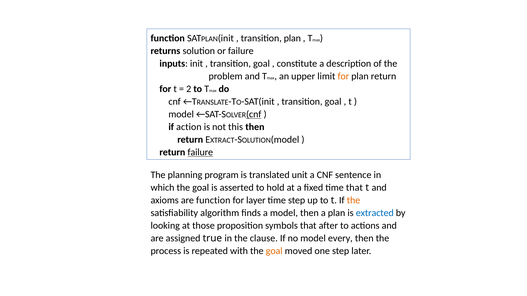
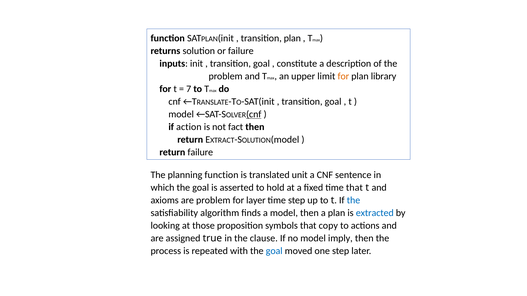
plan return: return -> library (384, 76)
2: 2 -> 7 (189, 89)
this: this -> fact (236, 127)
failure underline: present -> none (200, 153)
planning program: program -> function (221, 175)
are function: function -> problem (213, 201)
the colour: orange -> blue (353, 201)
after: after -> copy (328, 226)
every: every -> imply (340, 239)
goal colour: orange -> blue (274, 251)
